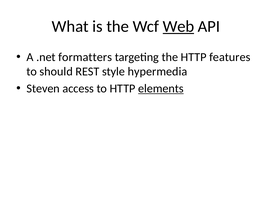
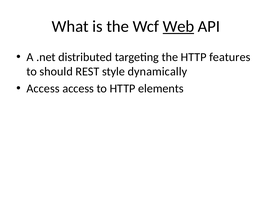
formatters: formatters -> distributed (85, 57)
hypermedia: hypermedia -> dynamically (157, 72)
Steven: Steven -> Access (43, 89)
elements underline: present -> none (161, 89)
